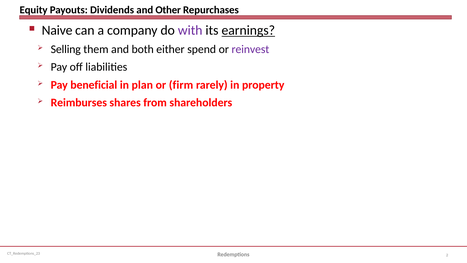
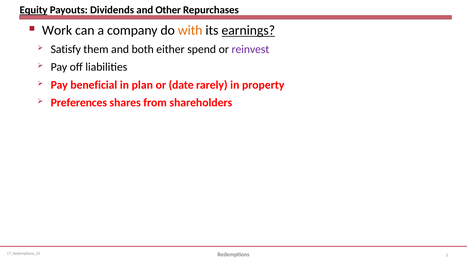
Equity underline: none -> present (34, 10)
Naive: Naive -> Work (57, 30)
with colour: purple -> orange (190, 30)
Selling: Selling -> Satisfy (66, 49)
firm: firm -> date (181, 85)
Reimburses: Reimburses -> Preferences (79, 103)
